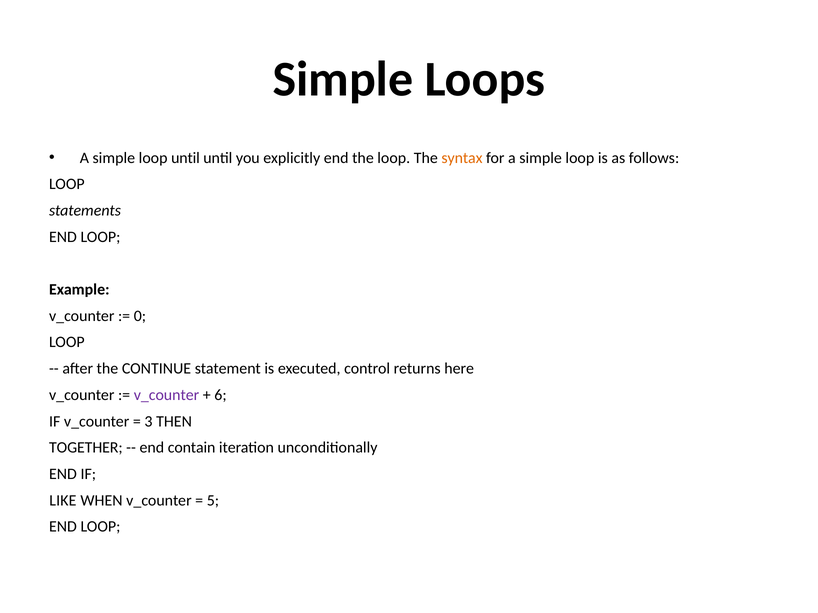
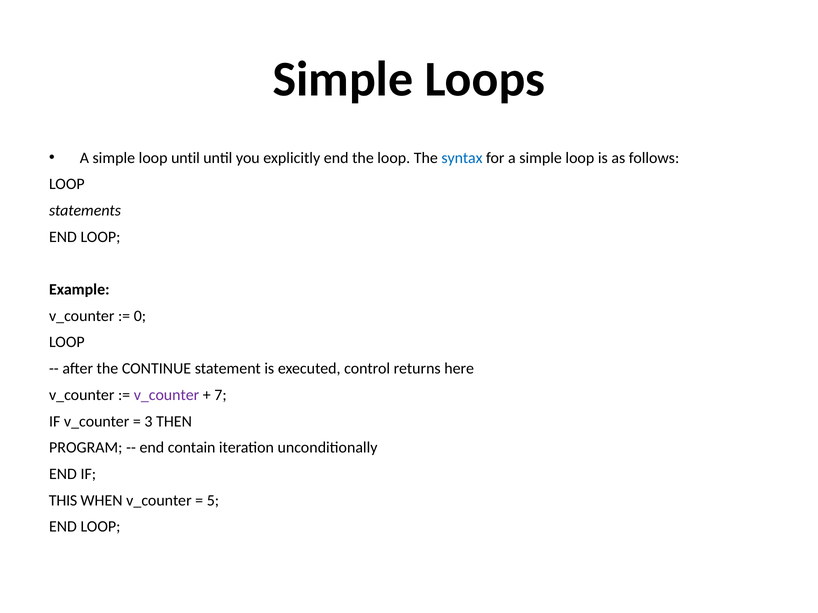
syntax colour: orange -> blue (462, 158)
6: 6 -> 7 (220, 395)
TOGETHER: TOGETHER -> PROGRAM (86, 448)
LIKE: LIKE -> THIS (63, 501)
